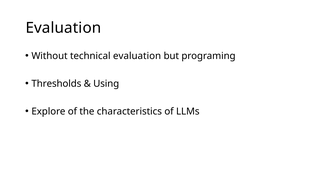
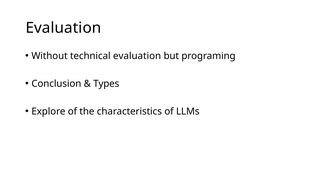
Thresholds: Thresholds -> Conclusion (56, 84)
Using: Using -> Types (106, 84)
